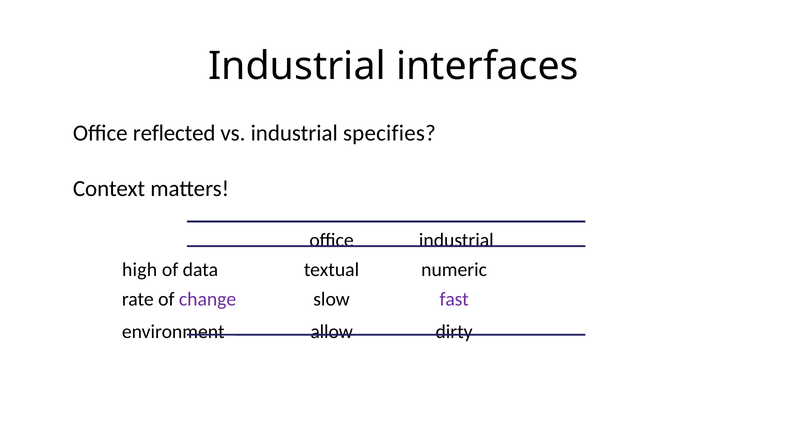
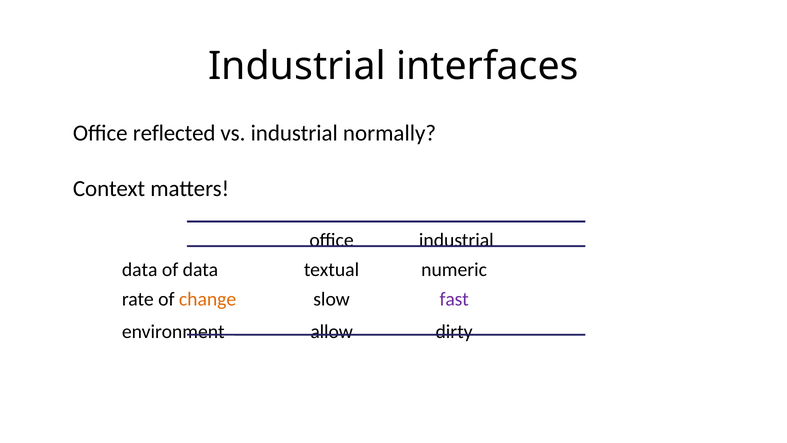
specifies: specifies -> normally (390, 133)
high: high -> data (140, 270)
change colour: purple -> orange (208, 299)
